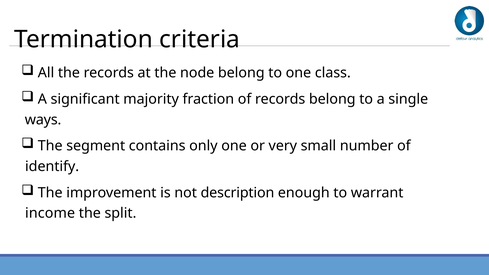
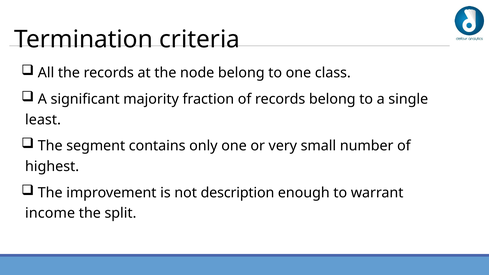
ways: ways -> least (43, 120)
identify: identify -> highest (52, 166)
